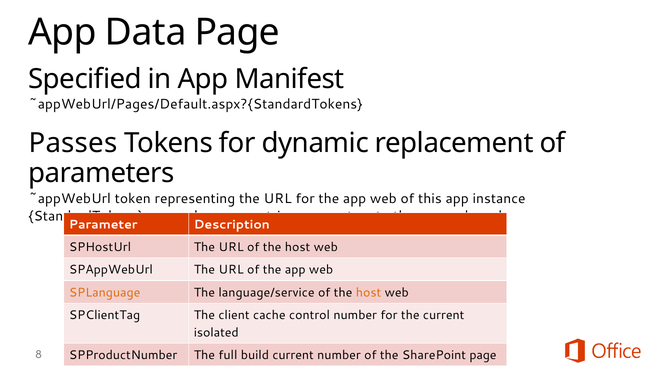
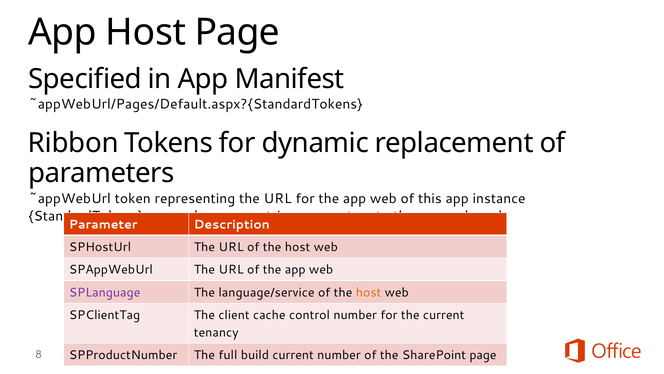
App Data: Data -> Host (146, 32)
Passes: Passes -> Ribbon (73, 143)
SPLanguage colour: orange -> purple (105, 292)
isolated: isolated -> tenancy (216, 332)
